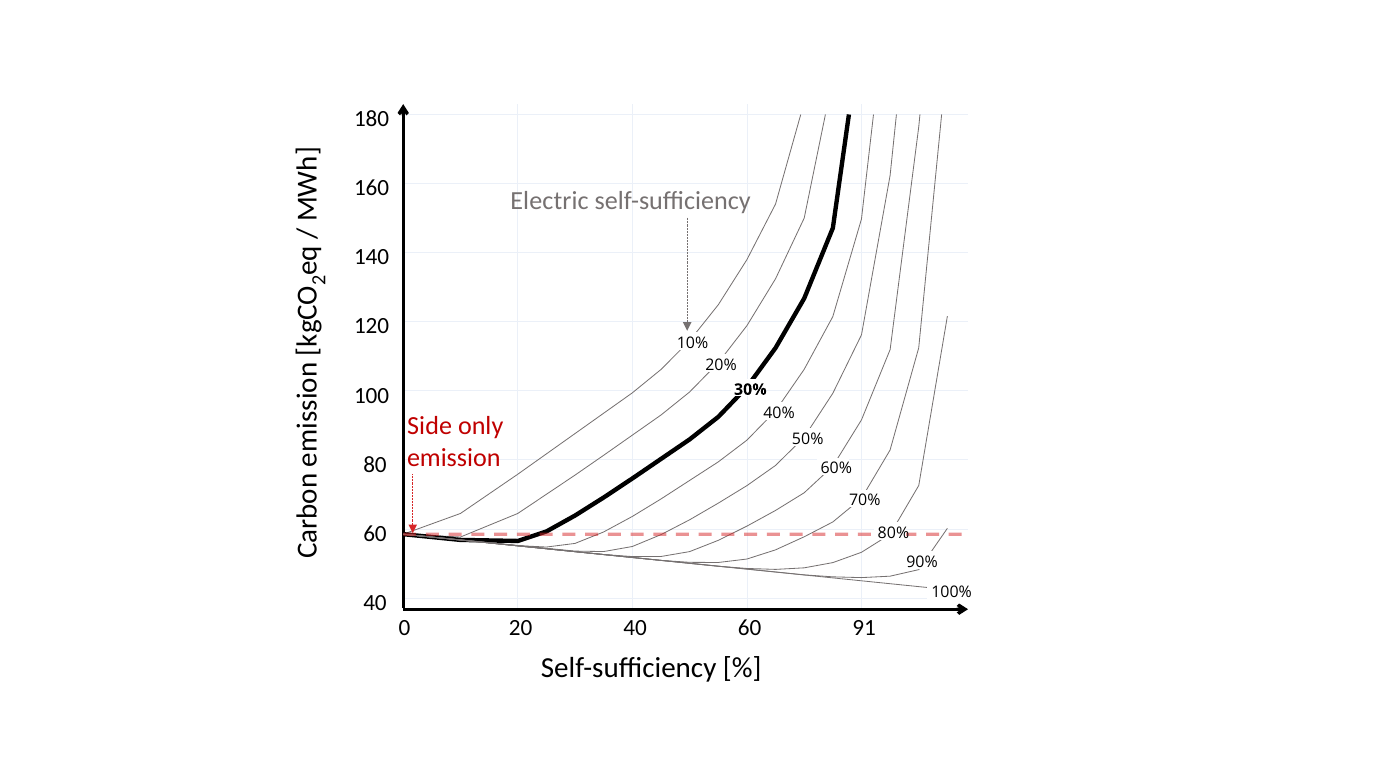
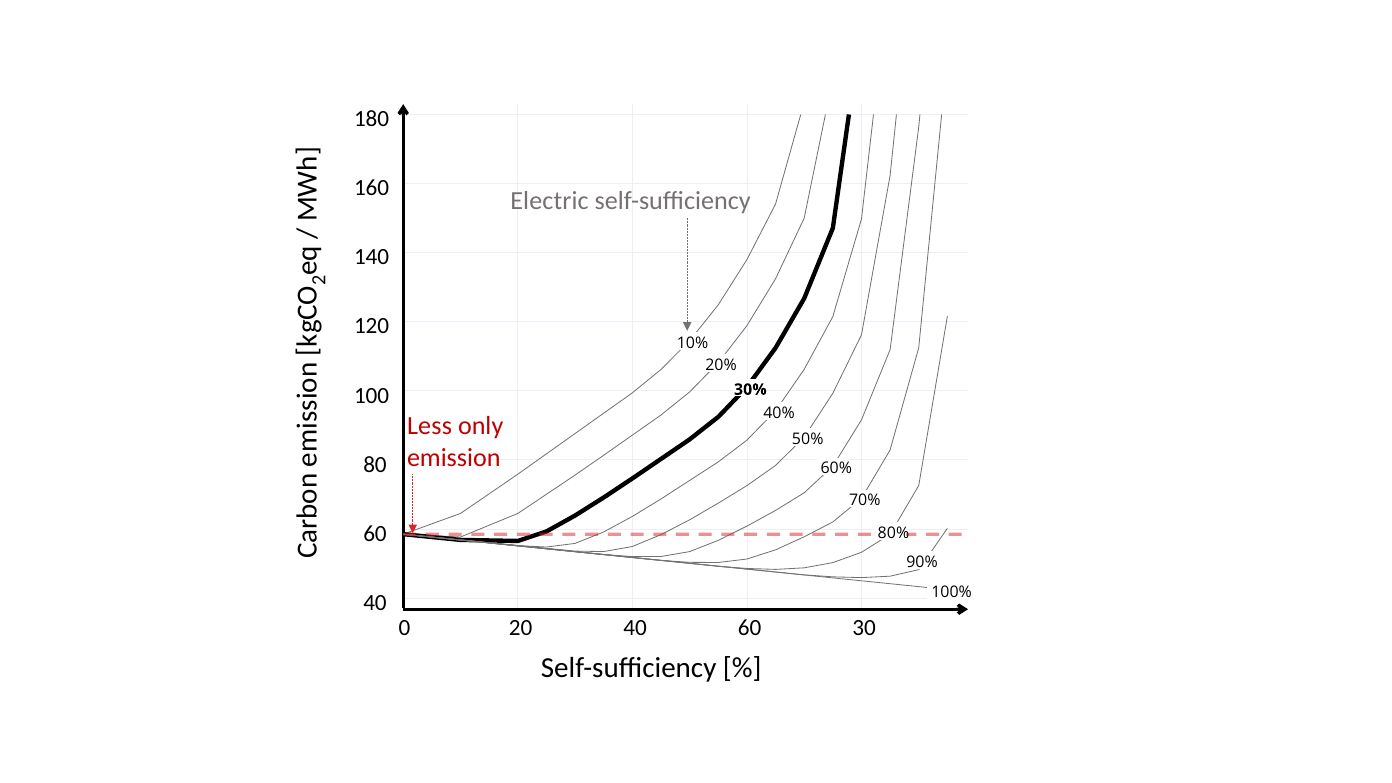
Side: Side -> Less (430, 426)
91: 91 -> 30 (864, 628)
